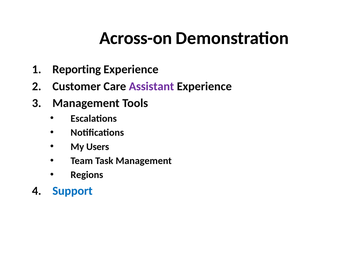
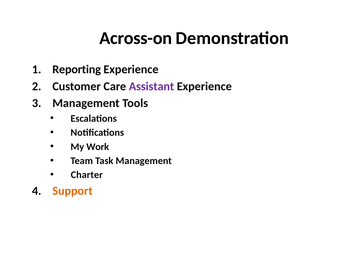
Users: Users -> Work (98, 147)
Regions: Regions -> Charter (87, 175)
Support colour: blue -> orange (72, 191)
